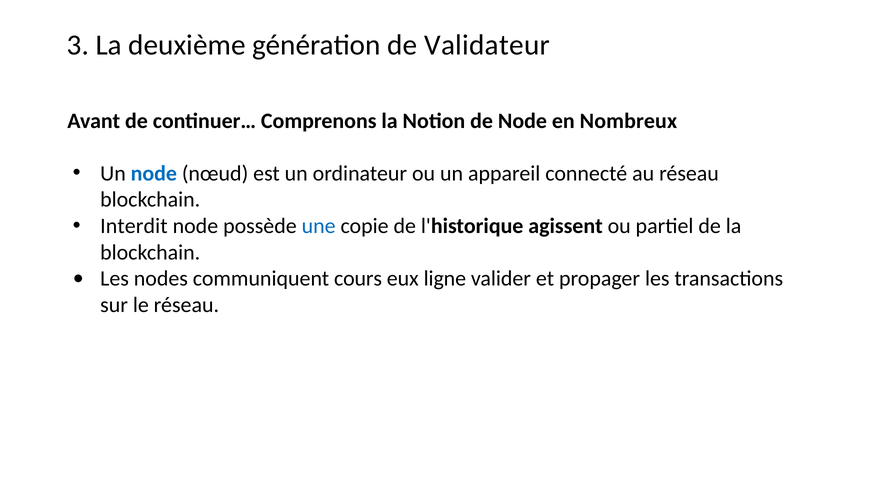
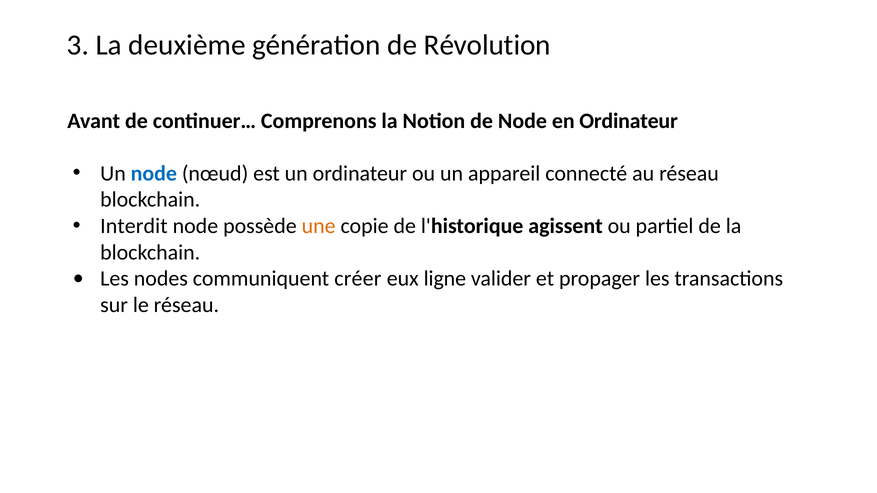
Validateur: Validateur -> Révolution (487, 45)
en Nombreux: Nombreux -> Ordinateur (629, 121)
une colour: blue -> orange (319, 226)
cours: cours -> créer (358, 279)
